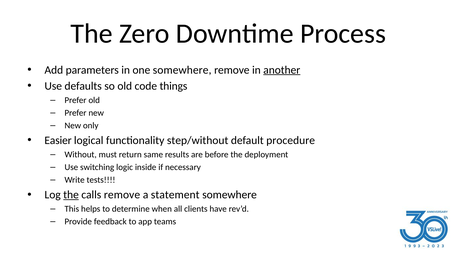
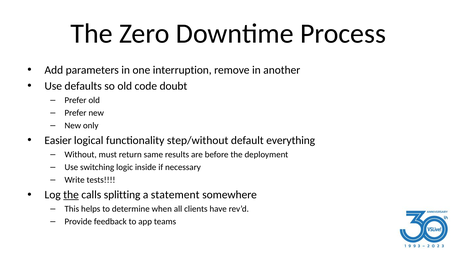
one somewhere: somewhere -> interruption (182, 70)
another underline: present -> none (282, 70)
things: things -> doubt (173, 86)
procedure: procedure -> everything (291, 141)
calls remove: remove -> splitting (122, 195)
